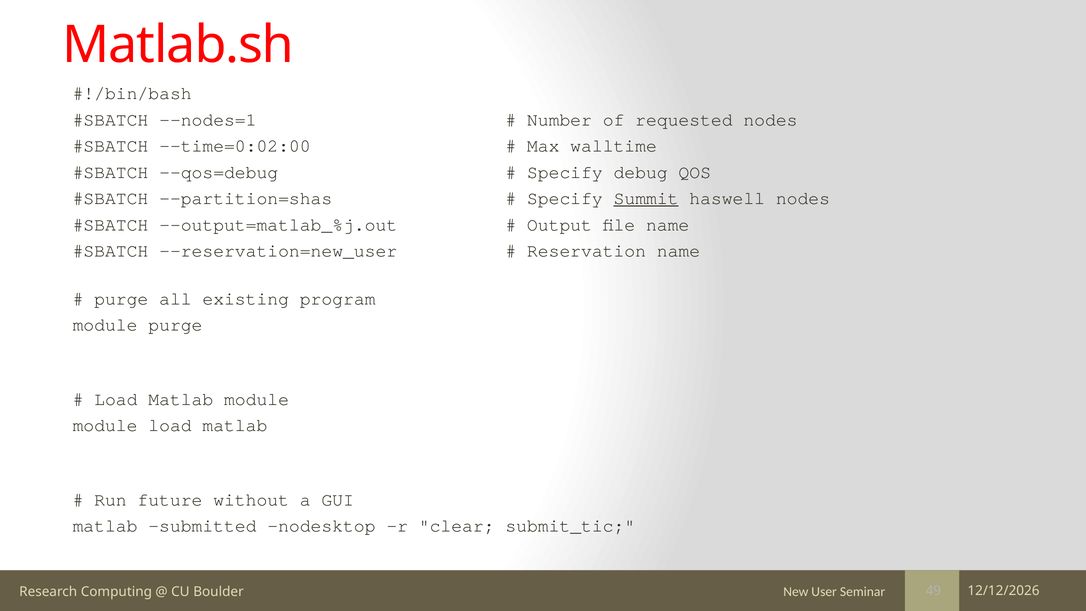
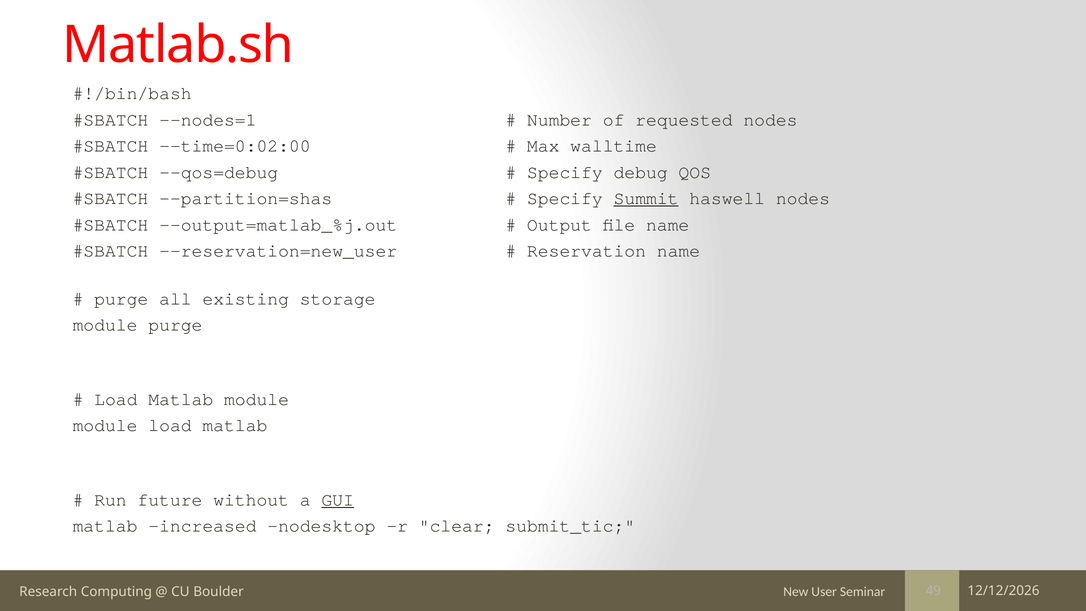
program: program -> storage (338, 299)
GUI underline: none -> present (338, 500)
submitted: submitted -> increased (202, 526)
